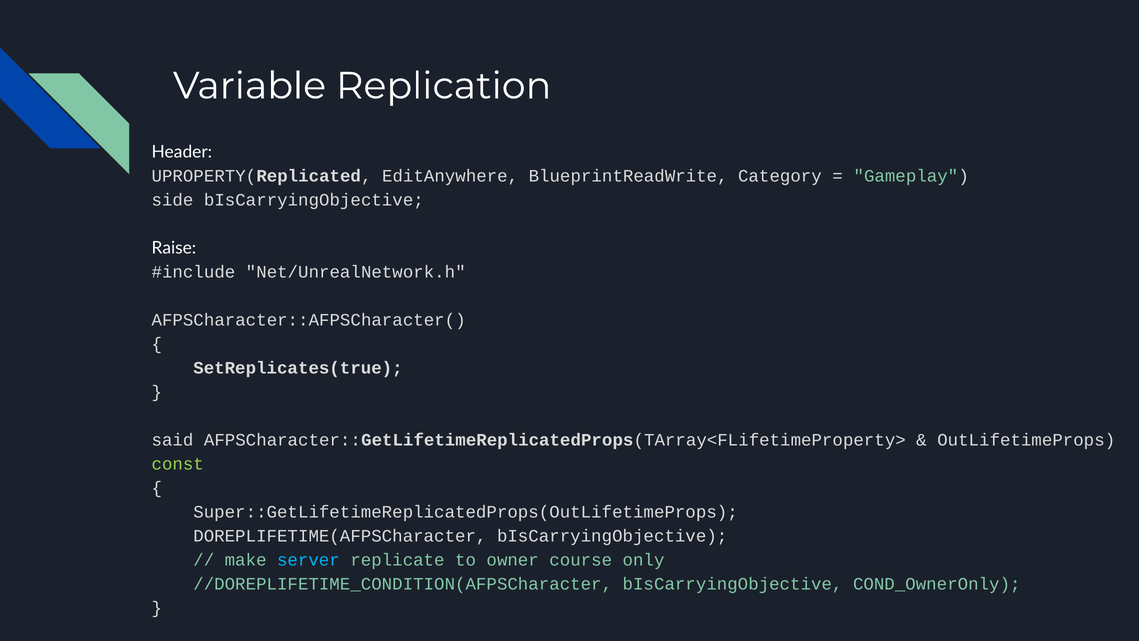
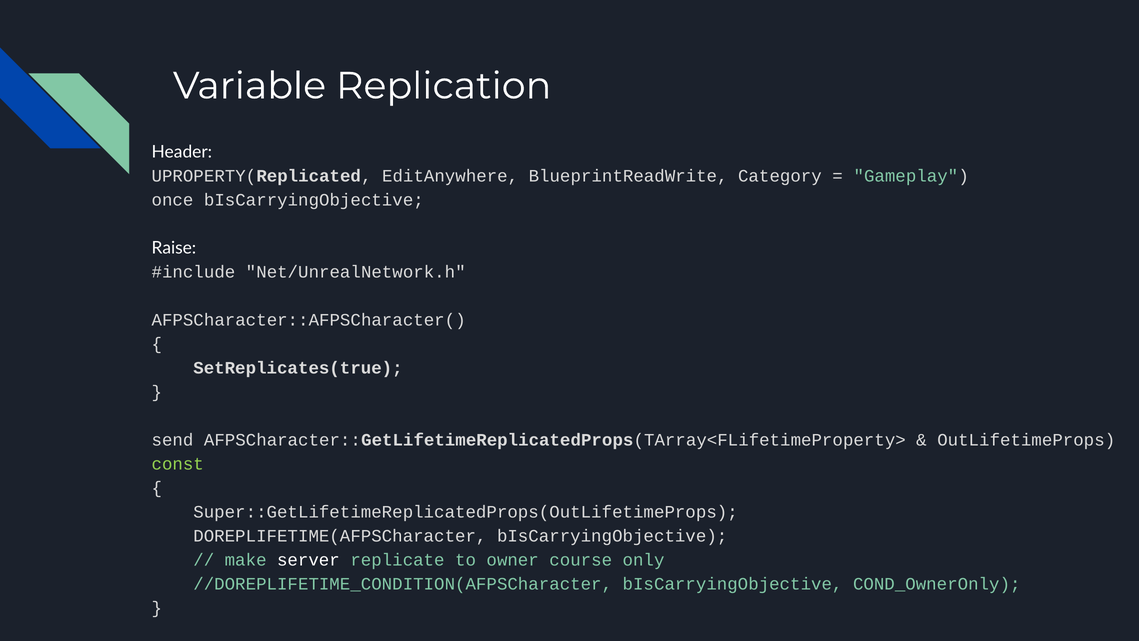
side: side -> once (172, 200)
said: said -> send (172, 440)
server colour: light blue -> white (308, 560)
